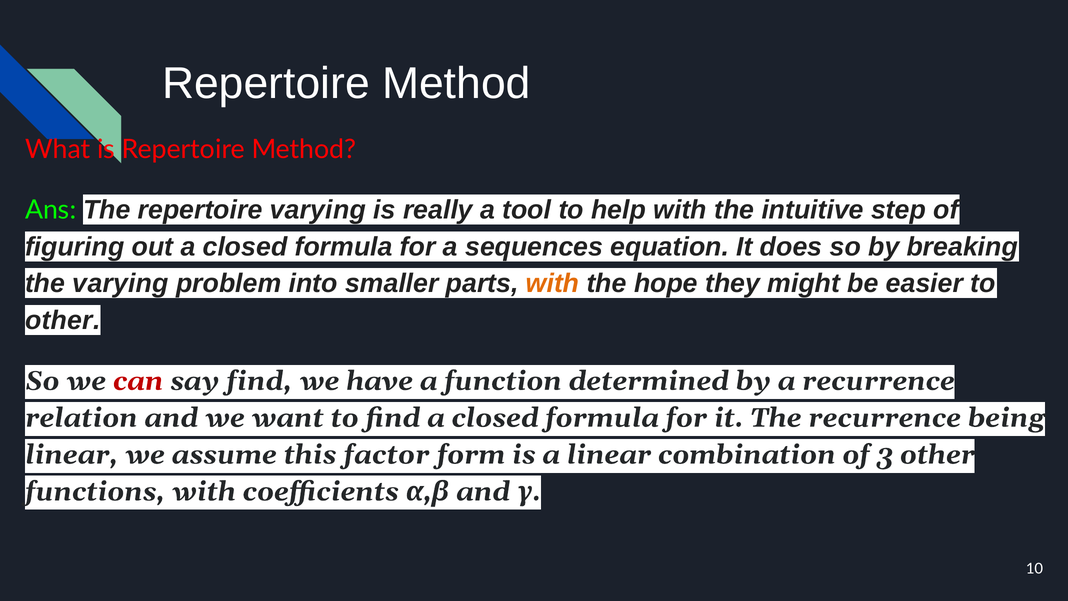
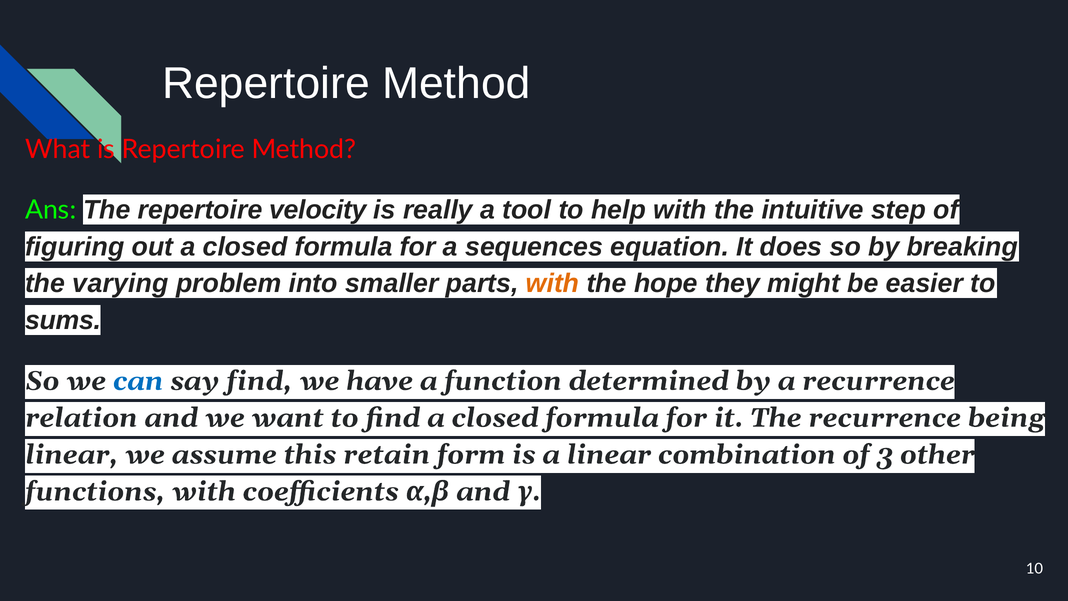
repertoire varying: varying -> velocity (318, 210)
other: other -> sums (63, 320)
can colour: red -> blue (138, 381)
factor: factor -> retain (387, 455)
